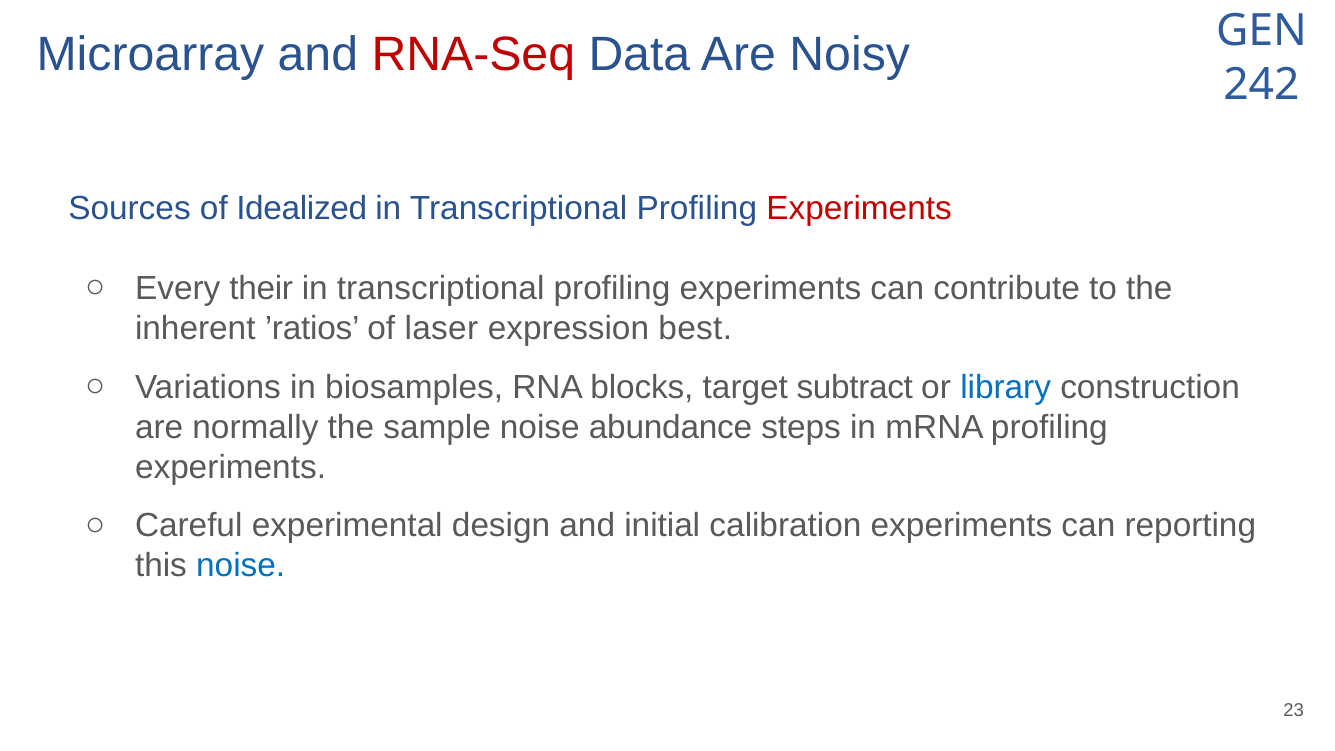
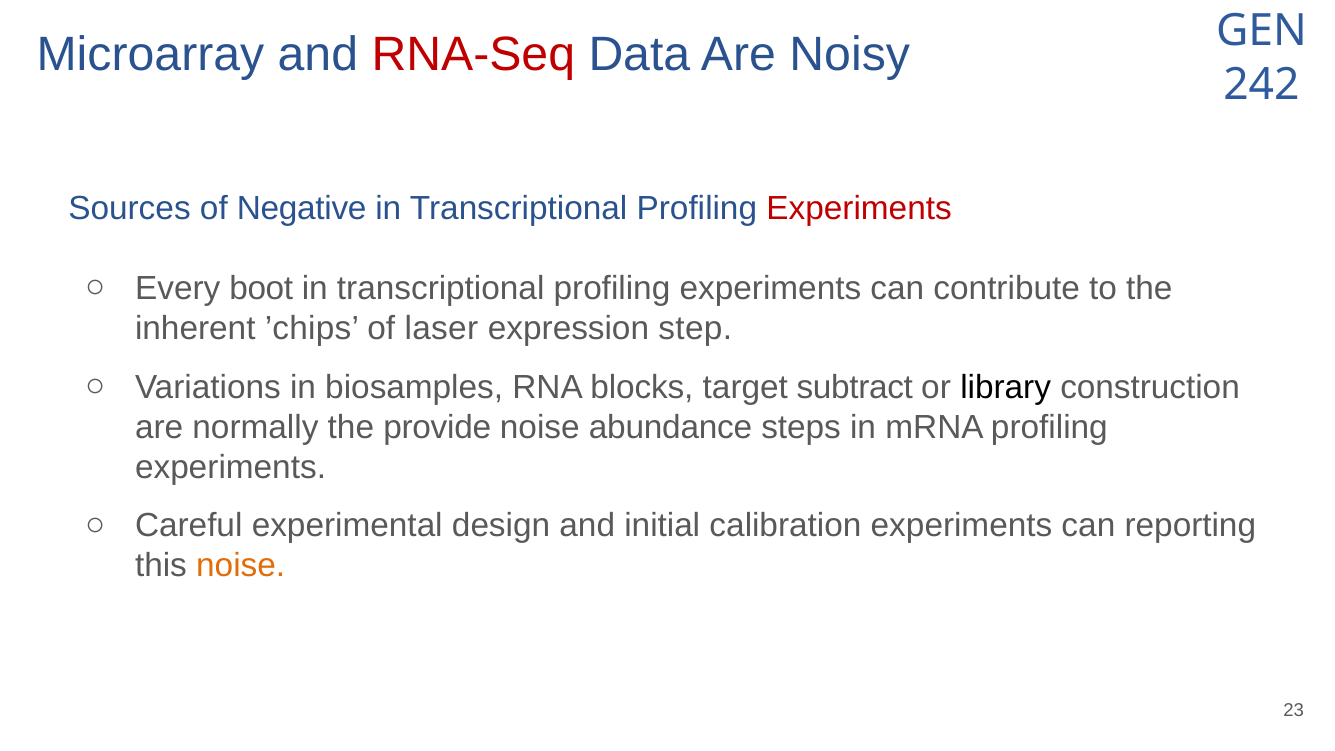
Idealized: Idealized -> Negative (302, 208)
their: their -> boot (261, 289)
’ratios: ’ratios -> ’chips (312, 329)
best: best -> step (695, 329)
library colour: blue -> black (1006, 387)
sample: sample -> provide (437, 427)
noise colour: blue -> orange (241, 566)
